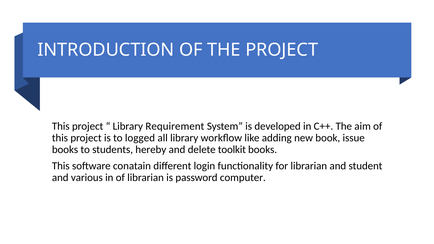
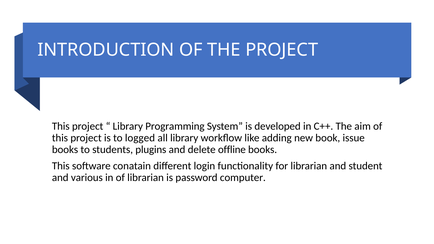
Requirement: Requirement -> Programming (175, 126)
hereby: hereby -> plugins (151, 150)
toolkit: toolkit -> offline (232, 150)
